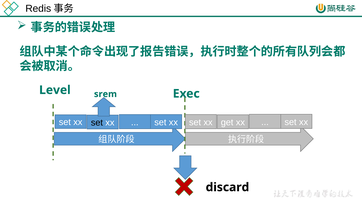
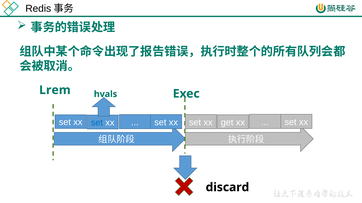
Level: Level -> Lrem (55, 90)
srem: srem -> hvals (106, 94)
set colour: black -> blue (97, 123)
